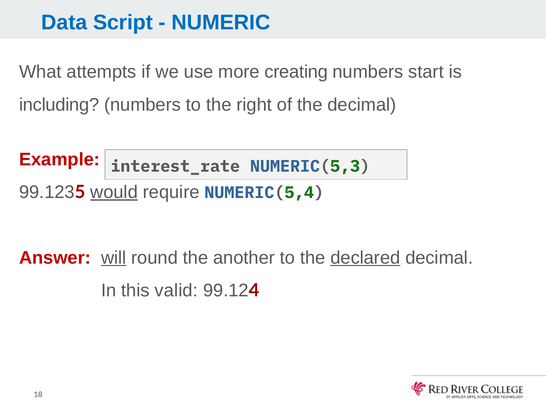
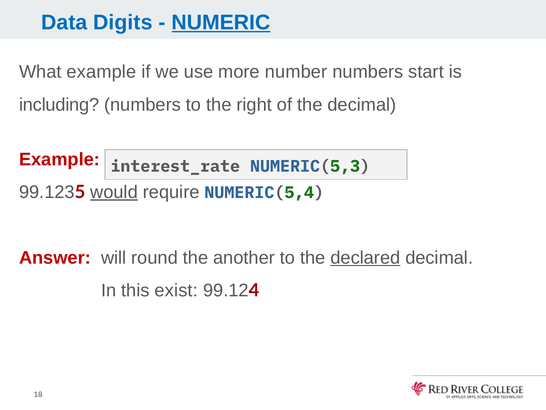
Script: Script -> Digits (123, 22)
NUMERIC underline: none -> present (221, 22)
What attempts: attempts -> example (101, 72)
creating: creating -> number (296, 72)
will underline: present -> none (114, 257)
valid: valid -> exist (176, 290)
